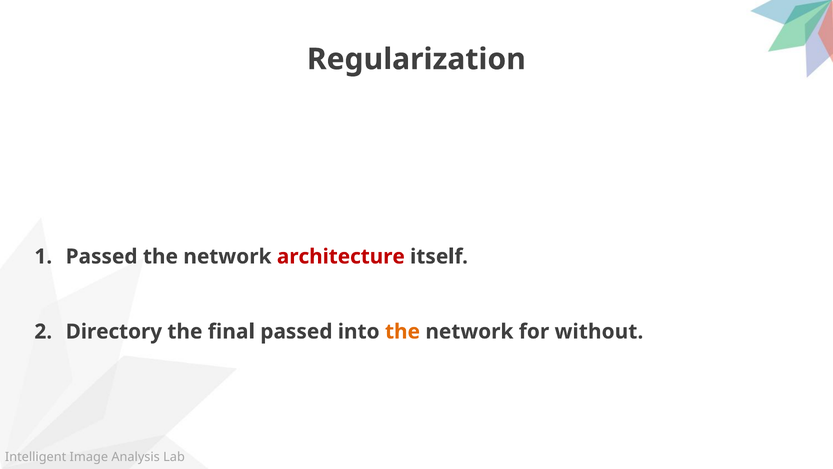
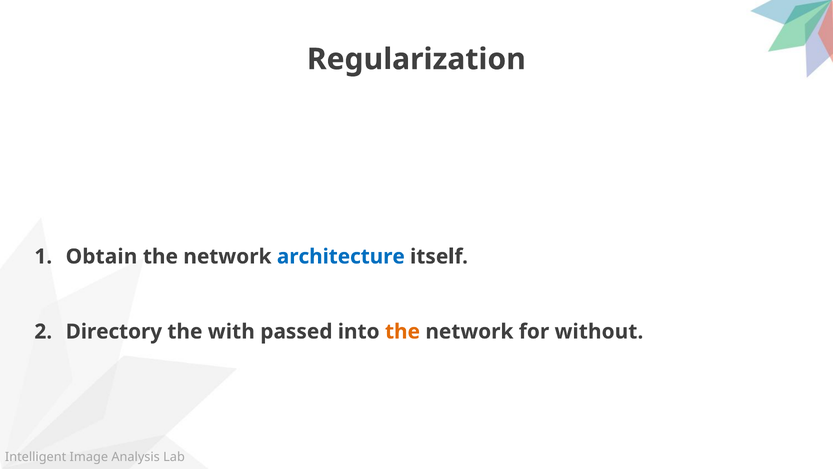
Passed: Passed -> Obtain (101, 256)
architecture colour: red -> blue (341, 256)
final: final -> with (231, 331)
